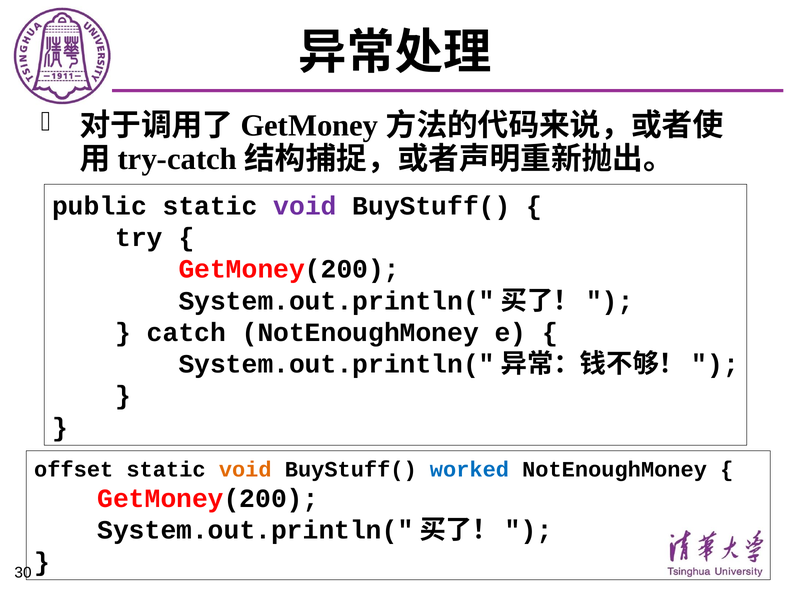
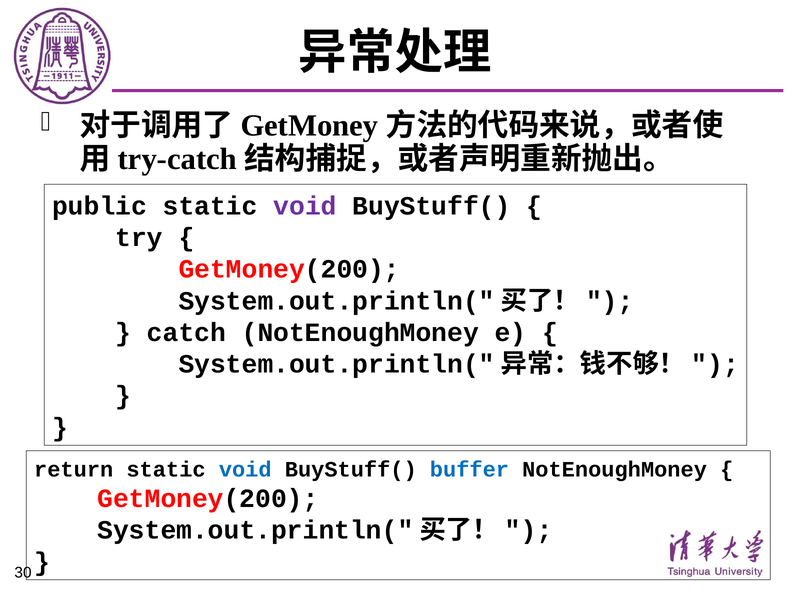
offset: offset -> return (74, 469)
void colour: orange -> blue (245, 469)
worked: worked -> buffer (469, 469)
